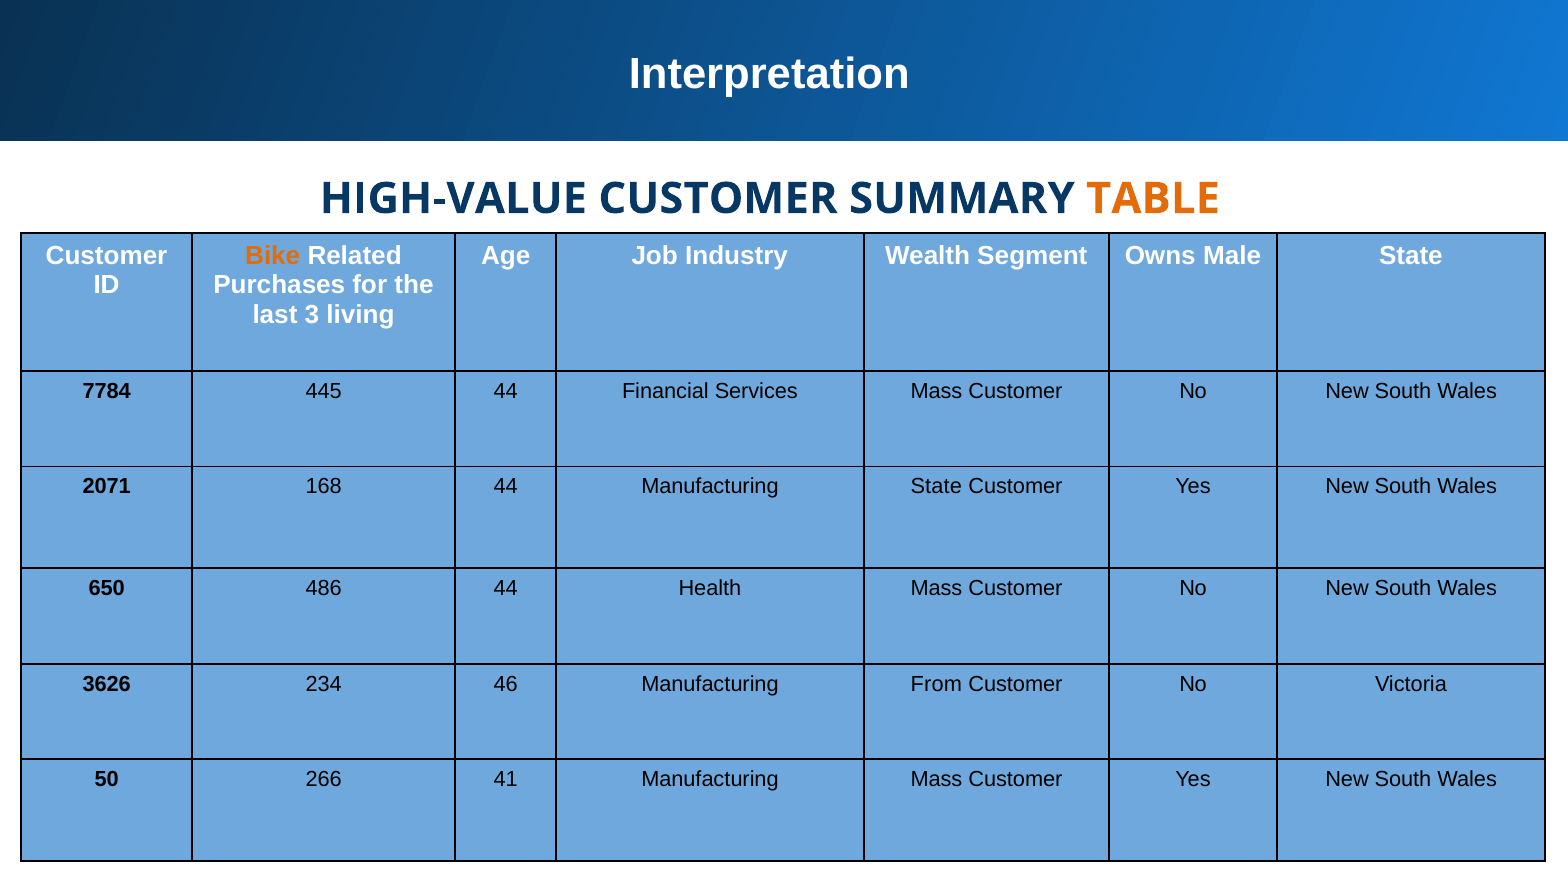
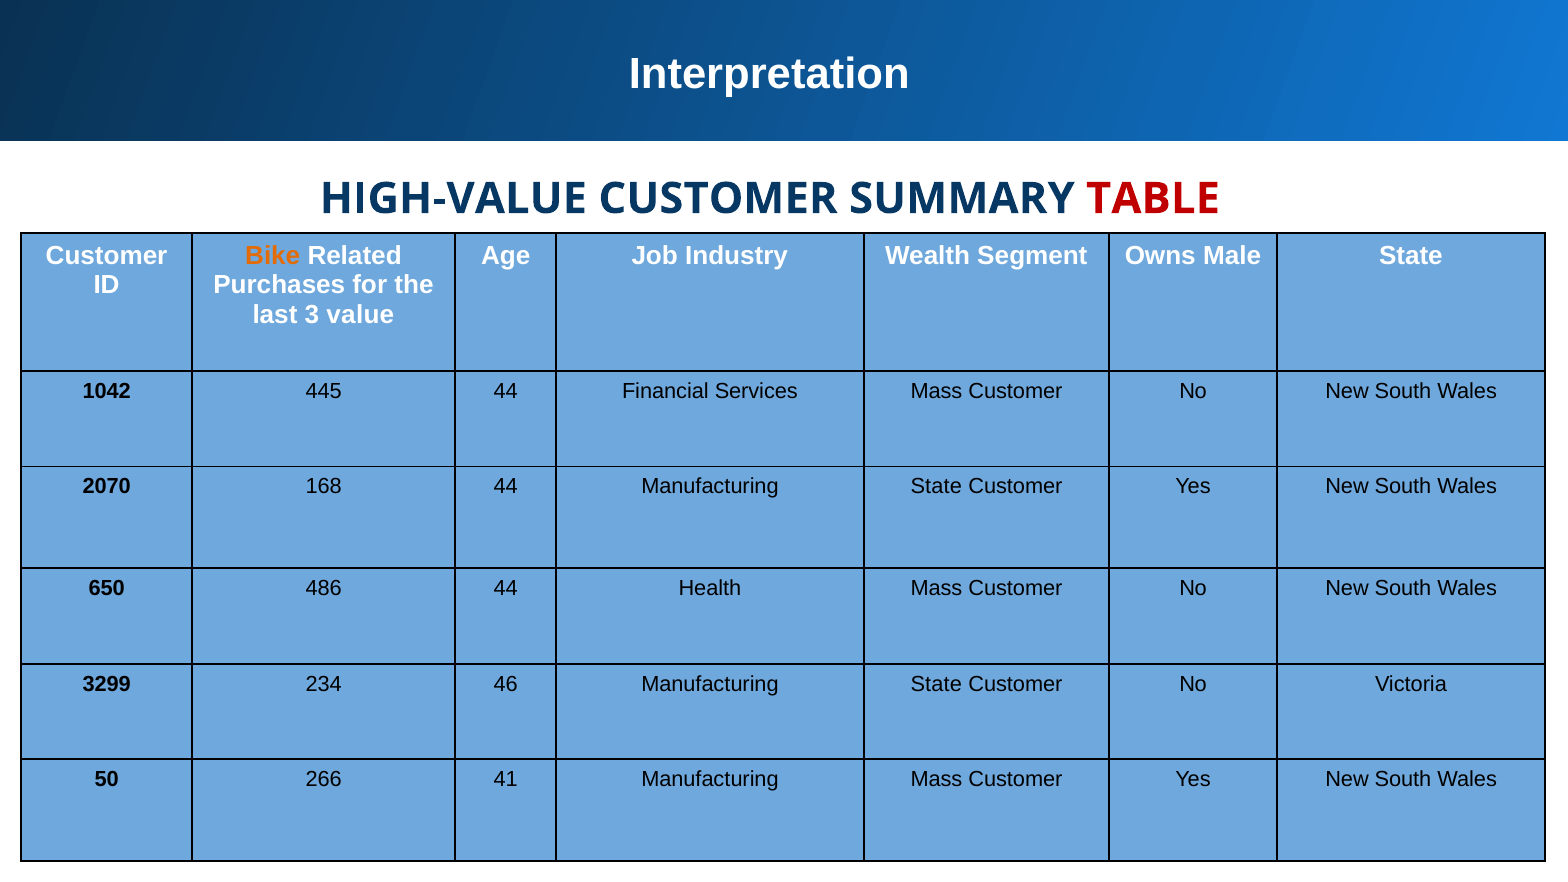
TABLE colour: orange -> red (1153, 199)
living: living -> value (360, 315)
7784: 7784 -> 1042 (107, 391)
2071: 2071 -> 2070 (107, 487)
3626: 3626 -> 3299 (107, 684)
46 Manufacturing From: From -> State (936, 684)
